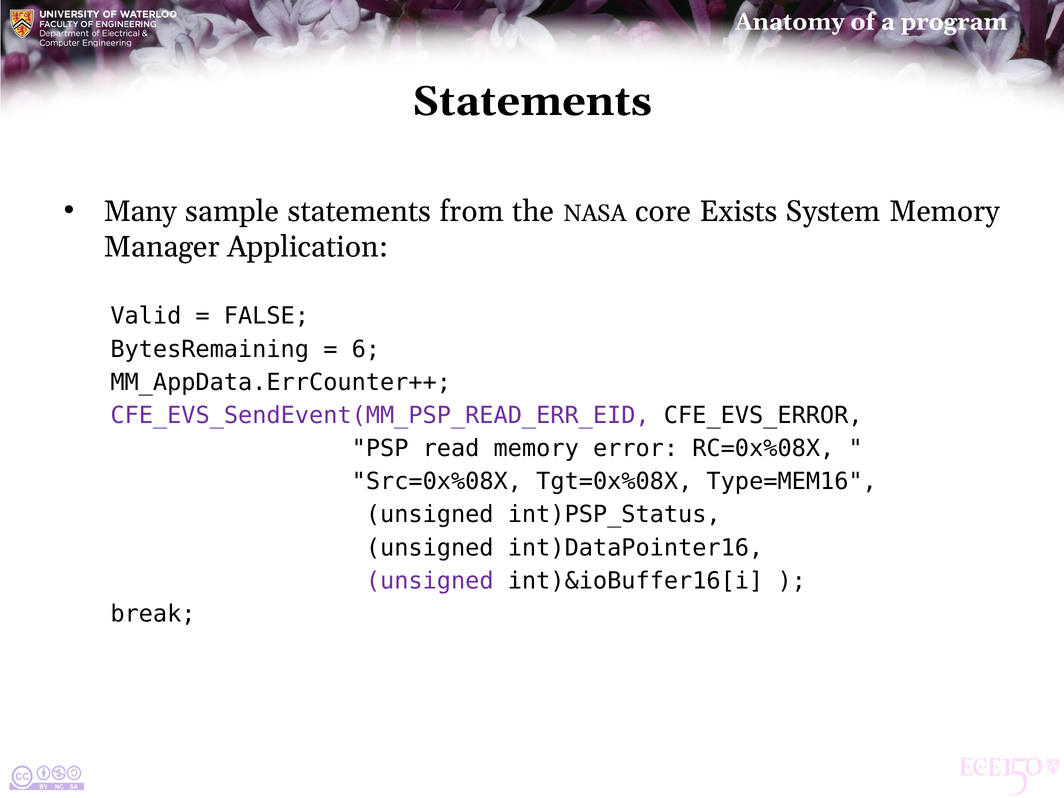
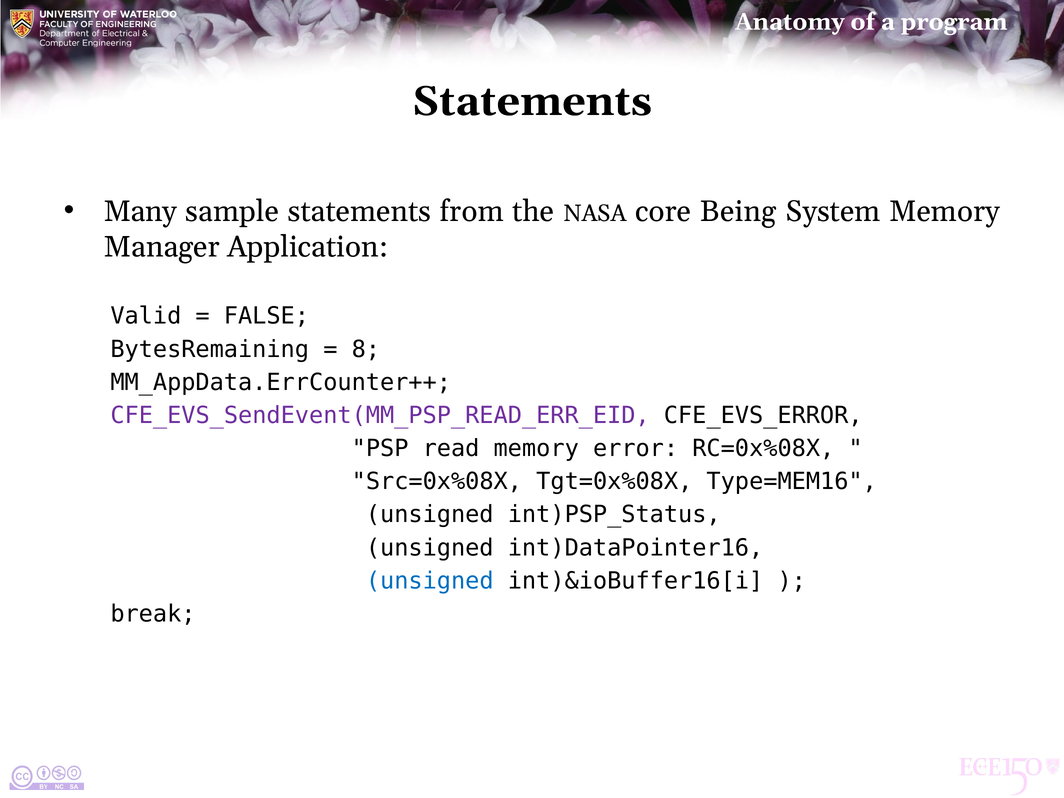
Exists: Exists -> Being (738, 211)
6: 6 -> 8 (366, 349)
unsigned colour: purple -> blue (430, 581)
